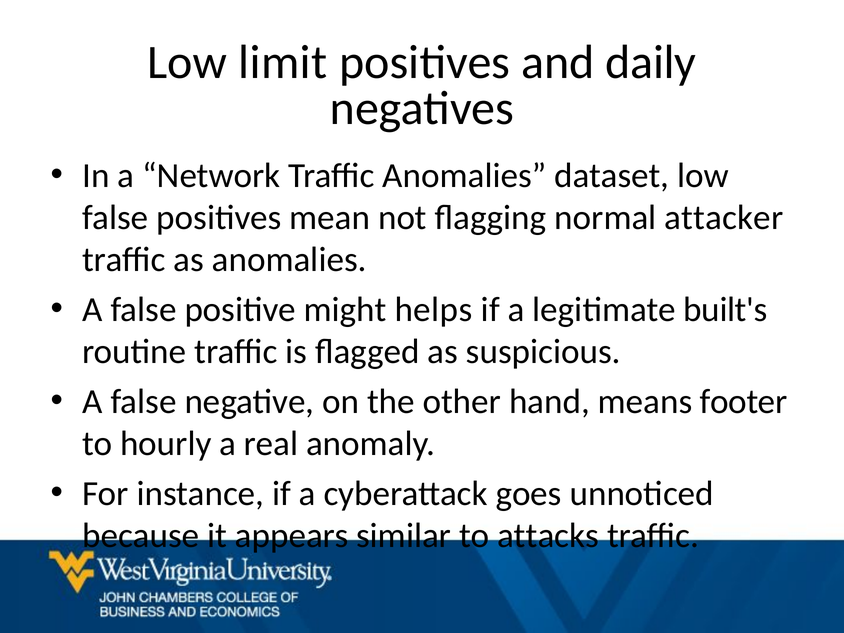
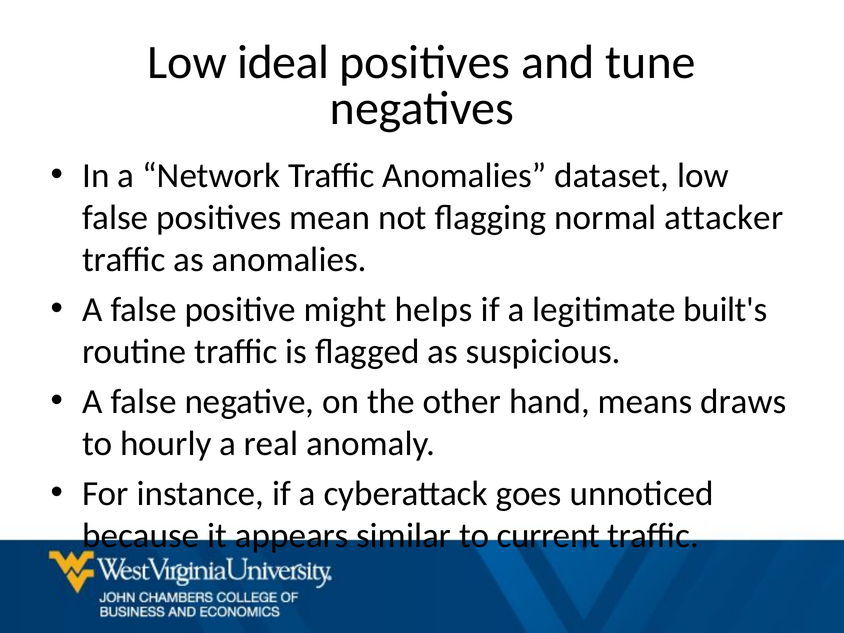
limit: limit -> ideal (283, 62)
daily: daily -> tune (651, 62)
footer: footer -> draws (743, 401)
attacks: attacks -> current (548, 536)
